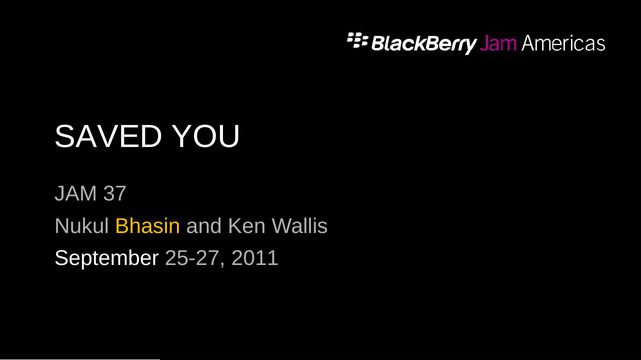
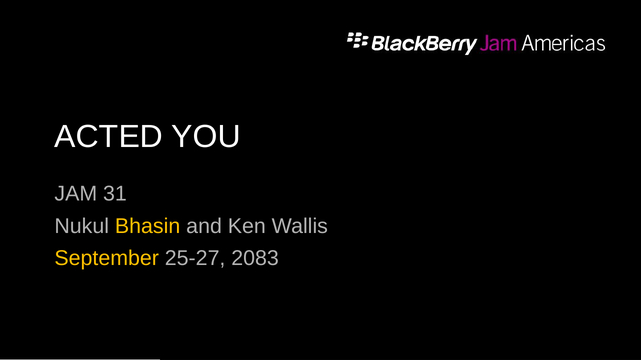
SAVED: SAVED -> ACTED (109, 137)
37: 37 -> 31 (115, 194)
September colour: white -> yellow (107, 259)
2011: 2011 -> 2083 (255, 259)
